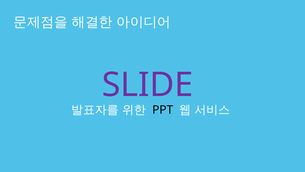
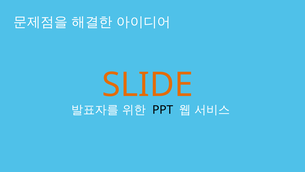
SLIDE colour: purple -> orange (147, 85)
